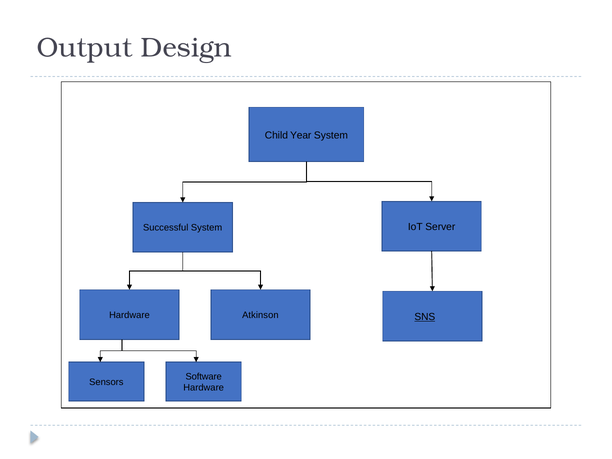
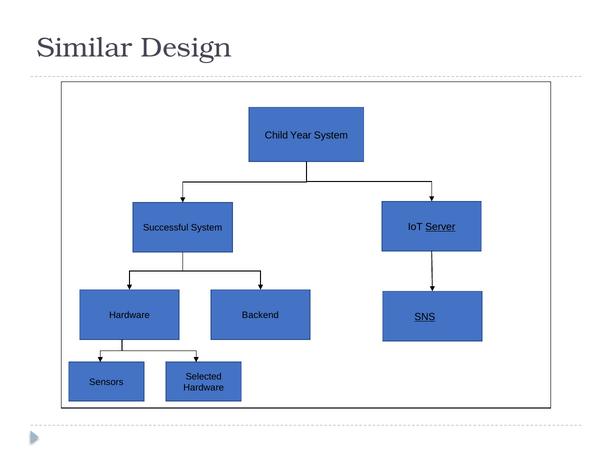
Output: Output -> Similar (84, 48)
Server underline: none -> present (440, 227)
Atkinson: Atkinson -> Backend (260, 315)
Software: Software -> Selected (204, 377)
